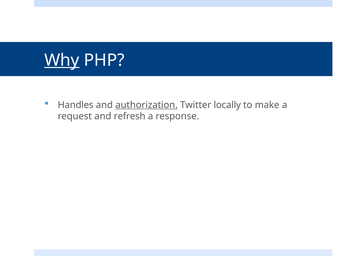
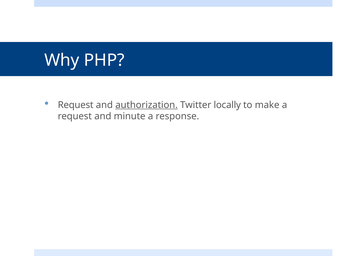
Why underline: present -> none (62, 60)
Handles: Handles -> Request (76, 105)
refresh: refresh -> minute (130, 116)
